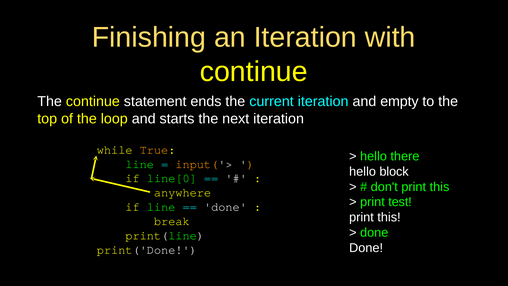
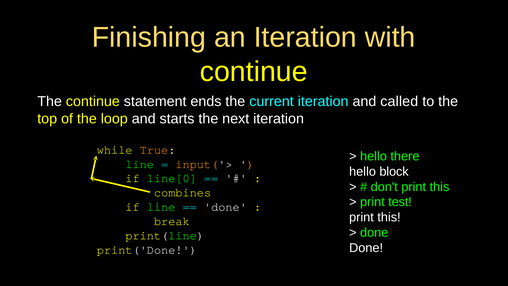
empty: empty -> called (399, 101)
anywhere: anywhere -> combines (183, 193)
